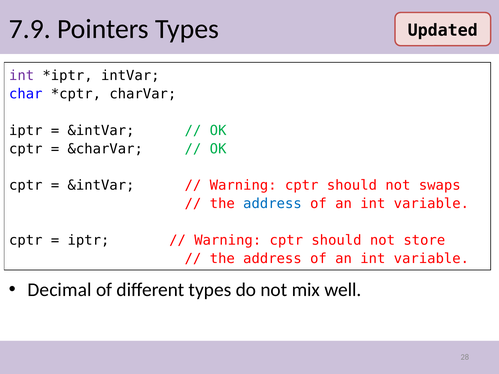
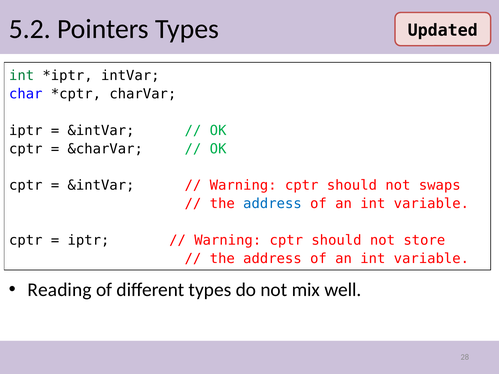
7.9: 7.9 -> 5.2 (30, 29)
int colour: purple -> green (22, 76)
Decimal: Decimal -> Reading (60, 290)
